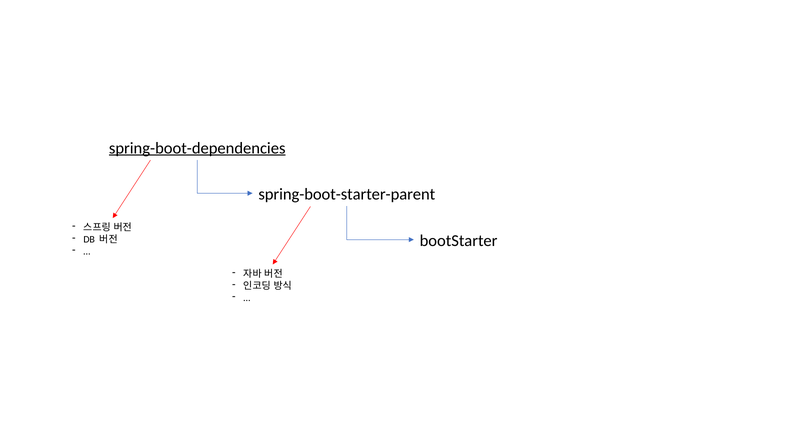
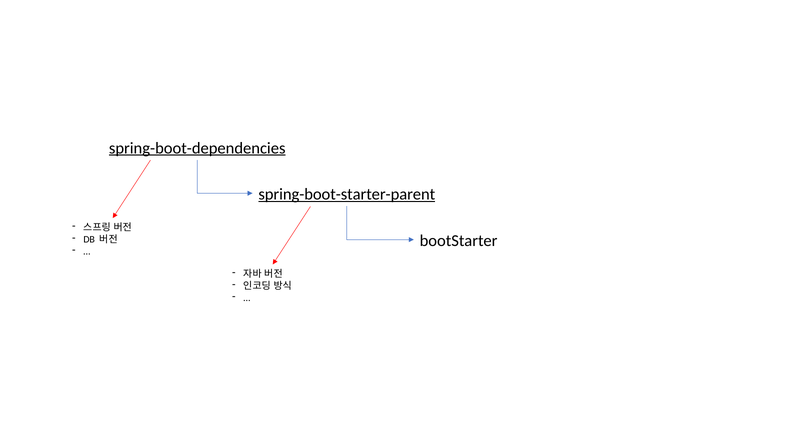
spring-boot-starter-parent underline: none -> present (347, 195)
